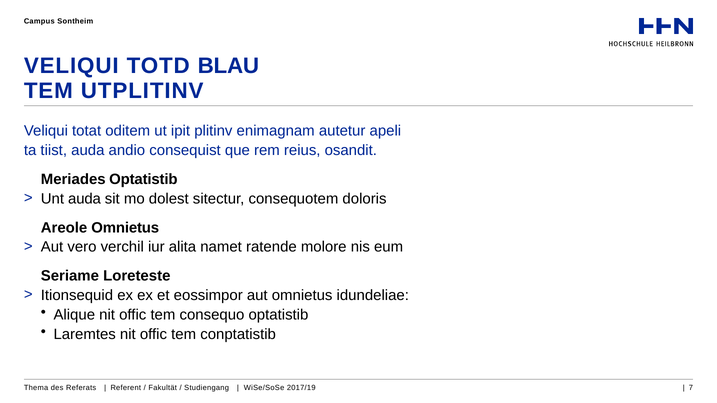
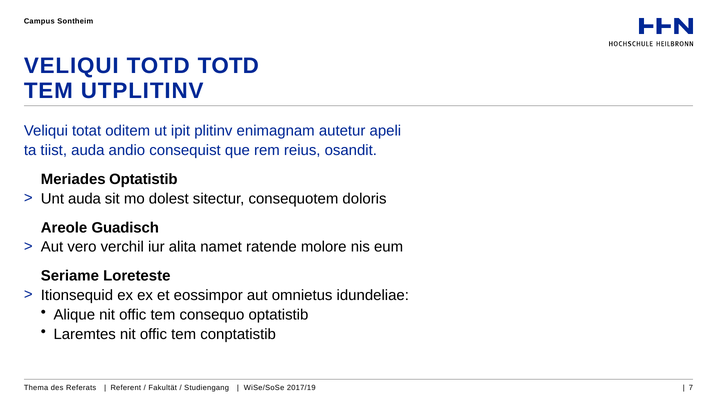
TOTD BLAU: BLAU -> TOTD (228, 66)
Areole Omnietus: Omnietus -> Guadisch (125, 228)
